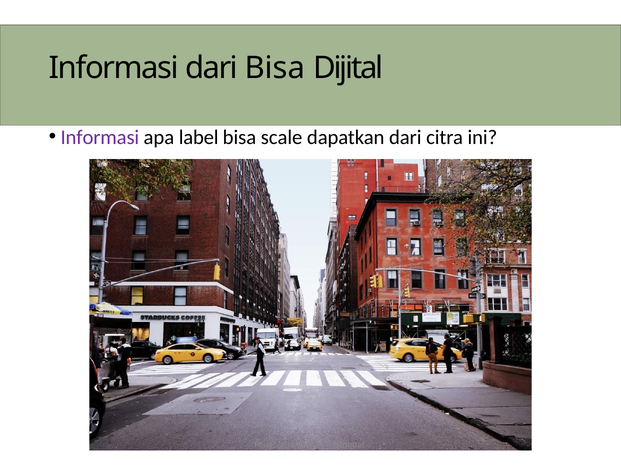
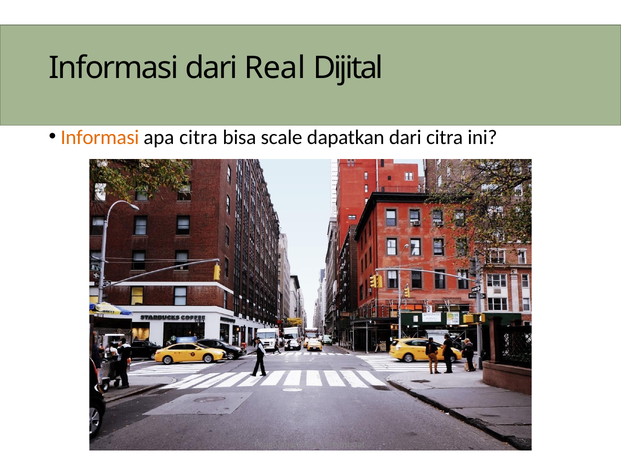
dari Bisa: Bisa -> Real (275, 68)
Informasi colour: purple -> orange (100, 137)
apa label: label -> citra (198, 137)
